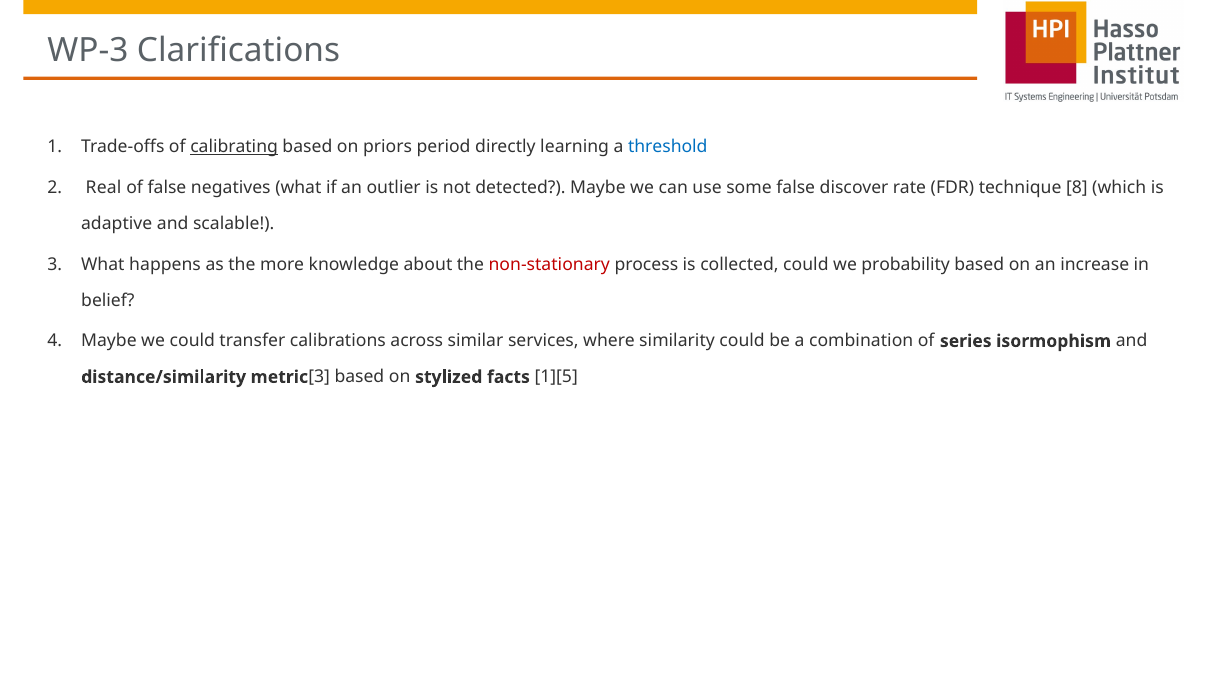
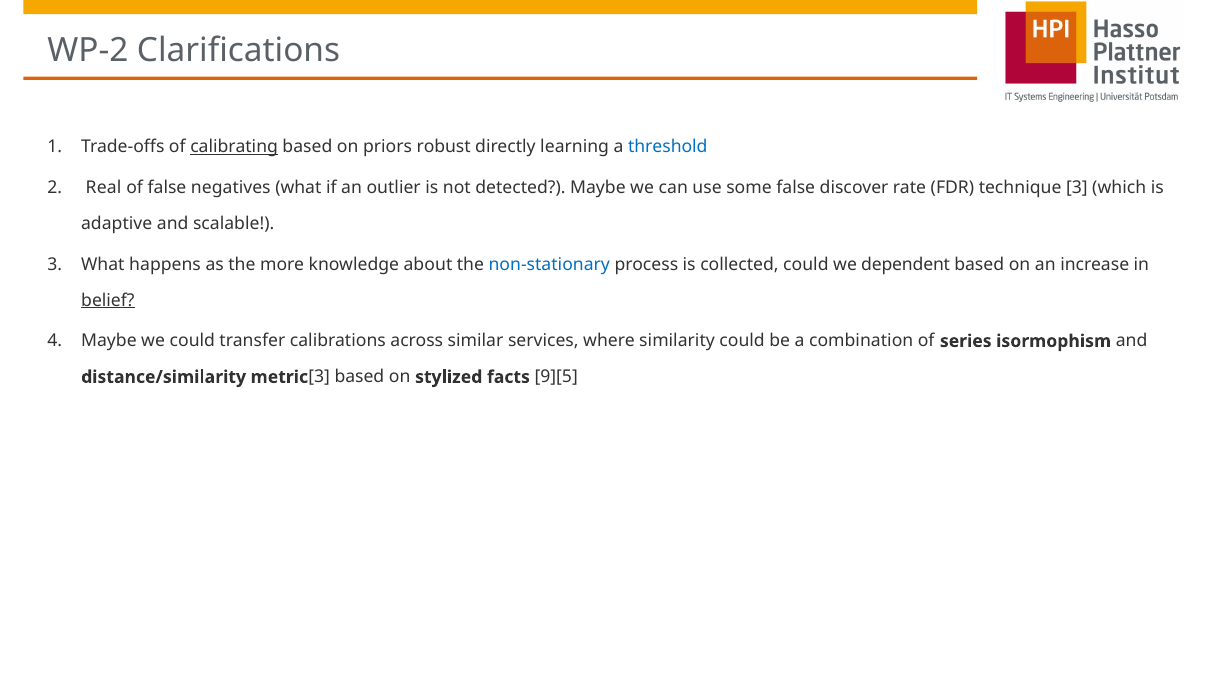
WP-3: WP-3 -> WP-2 (88, 51)
period: period -> robust (444, 146)
technique 8: 8 -> 3 (1077, 187)
non-stationary colour: red -> blue (549, 264)
probability: probability -> dependent (906, 264)
belief underline: none -> present (108, 300)
1][5: 1][5 -> 9][5 (556, 377)
